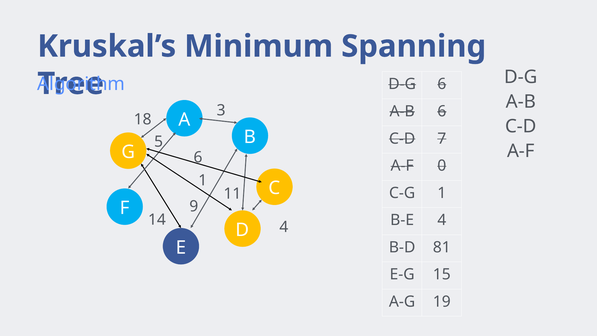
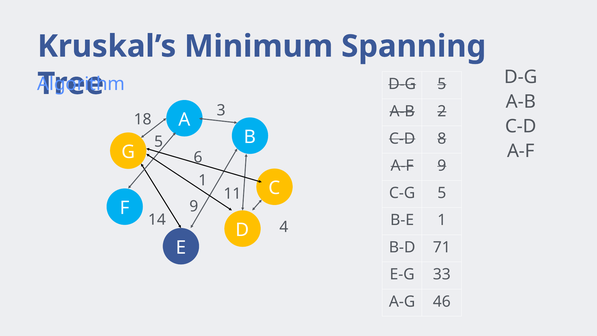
D-G 6: 6 -> 5 (442, 84)
A-B 6: 6 -> 2 (442, 111)
7: 7 -> 8 (442, 138)
A-F 0: 0 -> 9 (442, 166)
C-G 1: 1 -> 5 (442, 193)
B-E 4: 4 -> 1 (442, 220)
81: 81 -> 71 (442, 247)
15: 15 -> 33 (442, 274)
19: 19 -> 46 (442, 302)
